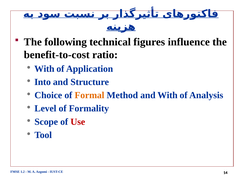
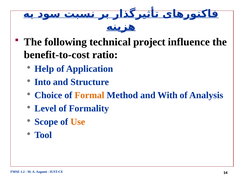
figures: figures -> project (149, 42)
With: With -> Help (44, 69)
Use colour: red -> orange (78, 122)
